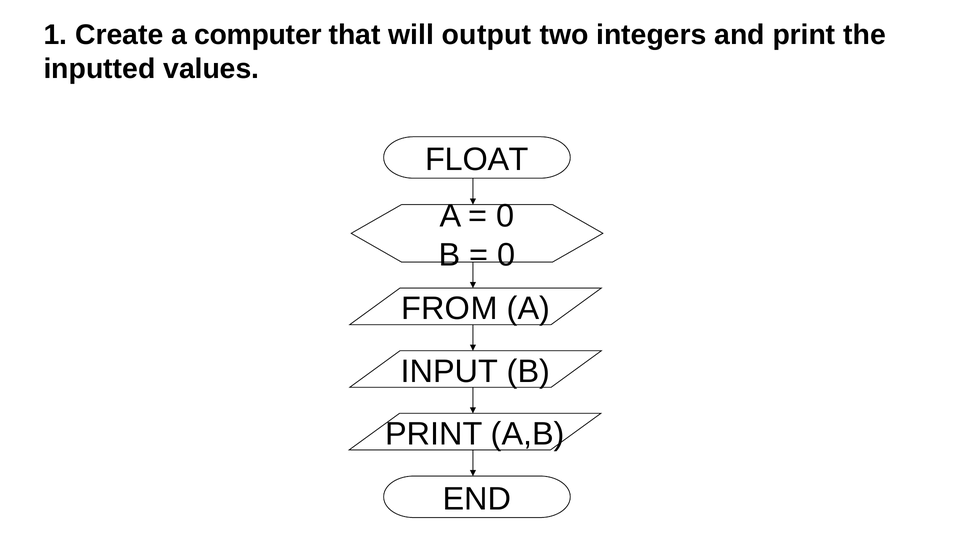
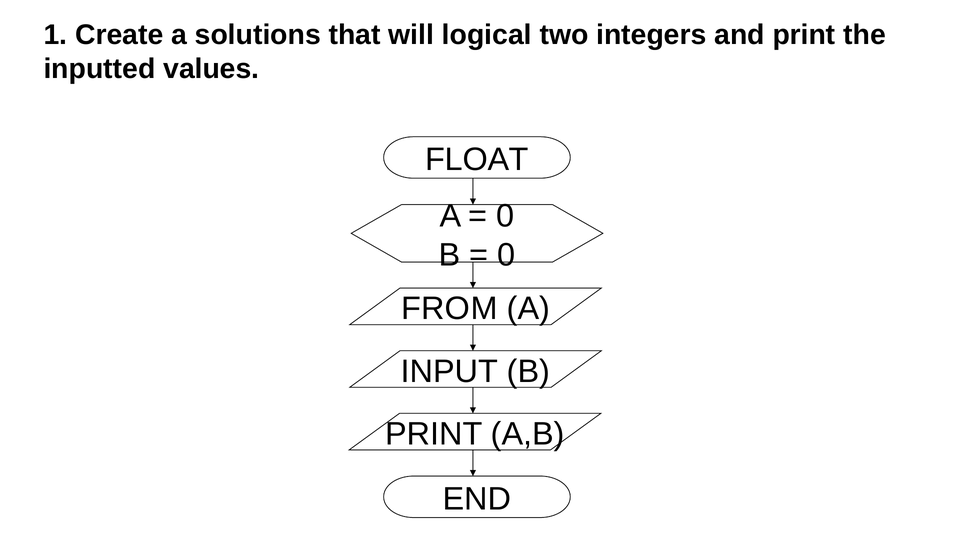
computer: computer -> solutions (258, 35)
output: output -> logical (487, 35)
